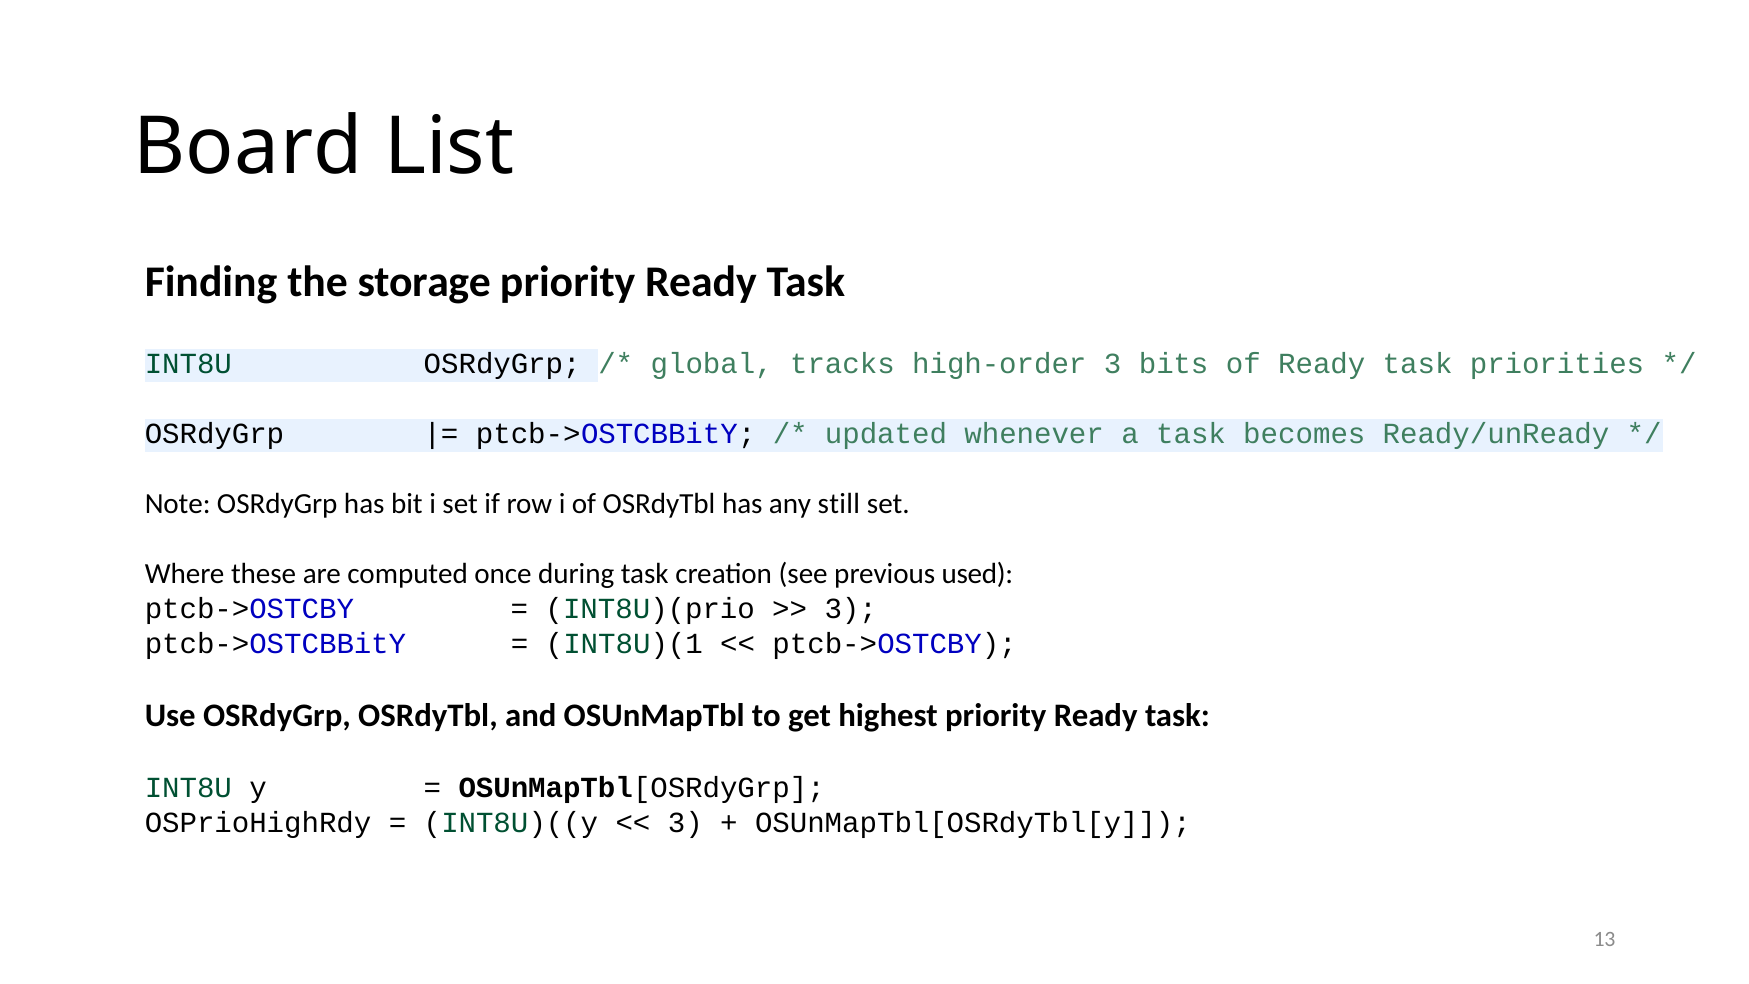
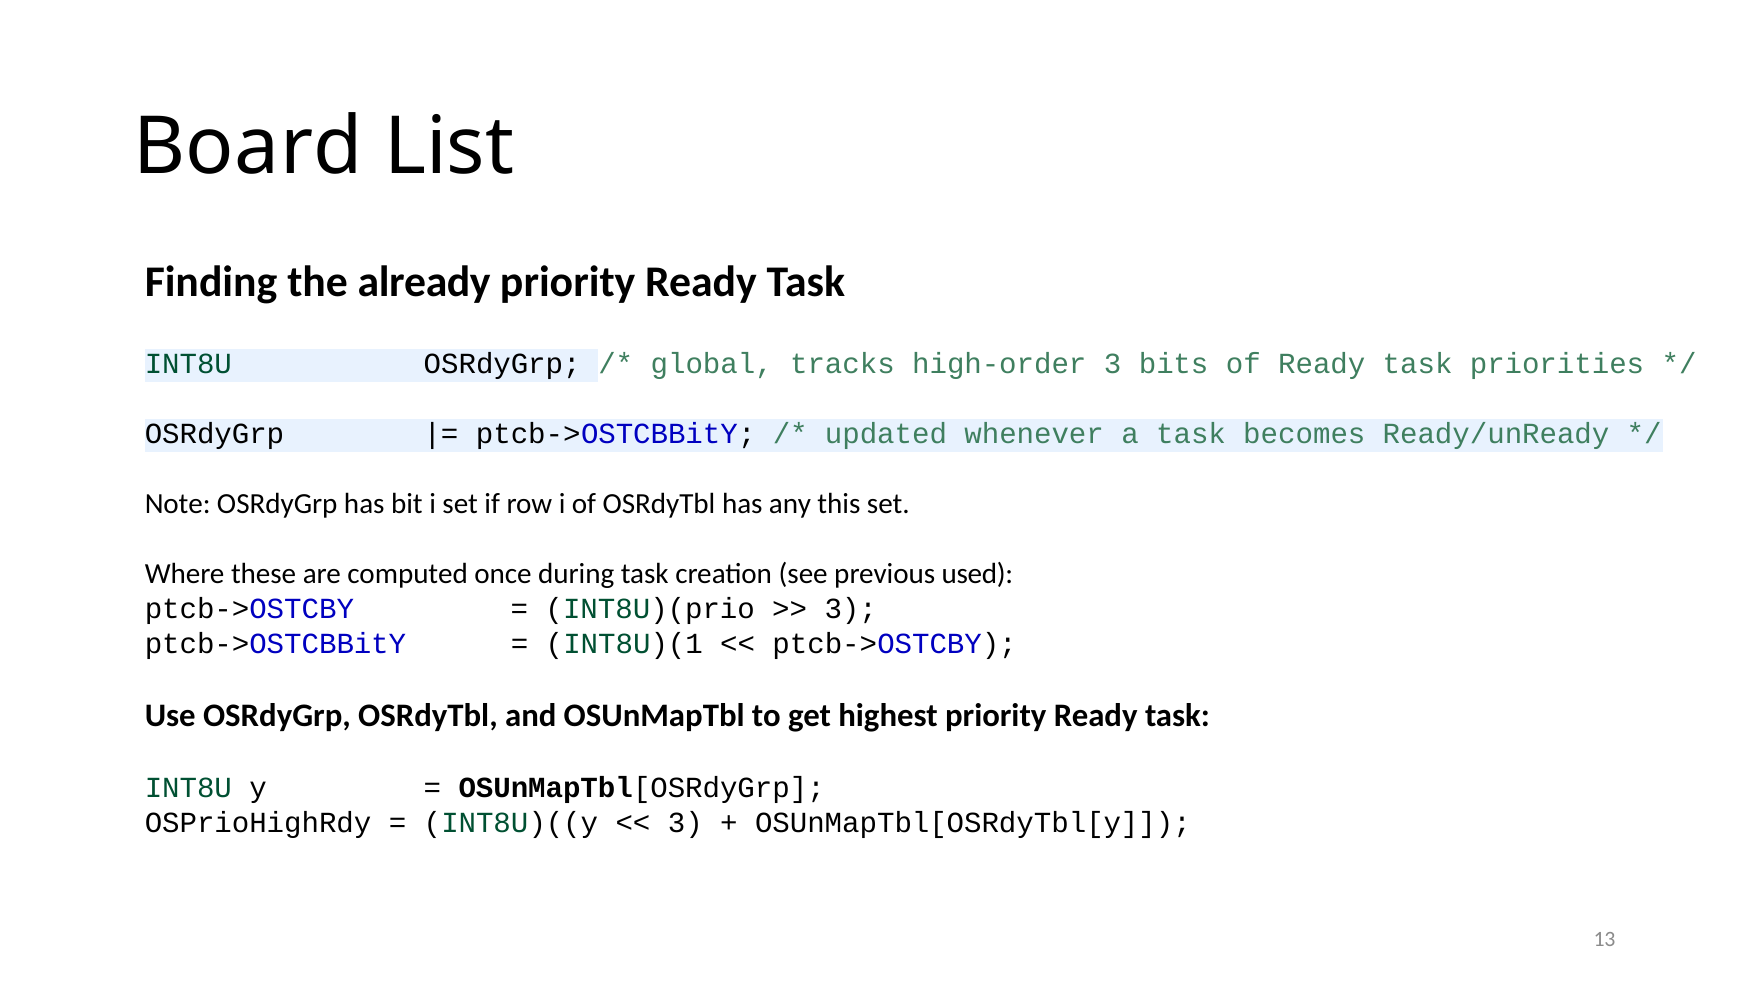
storage: storage -> already (424, 282)
still: still -> this (839, 504)
